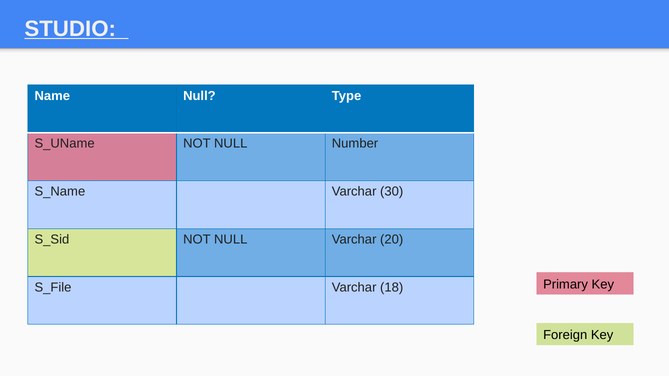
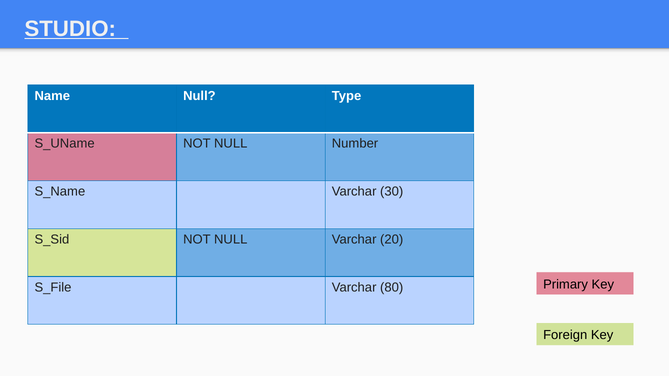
18: 18 -> 80 (392, 288)
